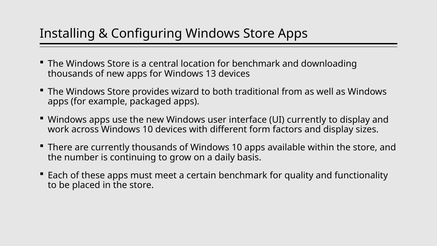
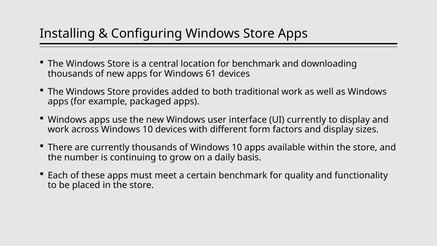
13: 13 -> 61 (211, 74)
wizard: wizard -> added (185, 92)
traditional from: from -> work (292, 92)
